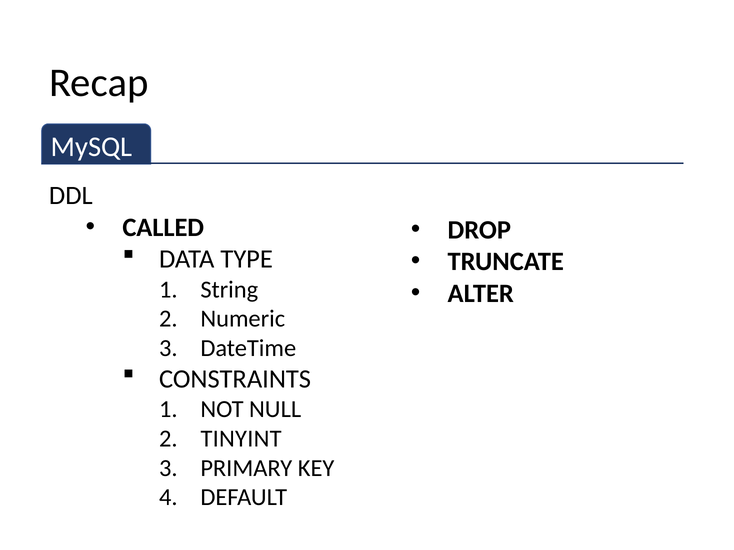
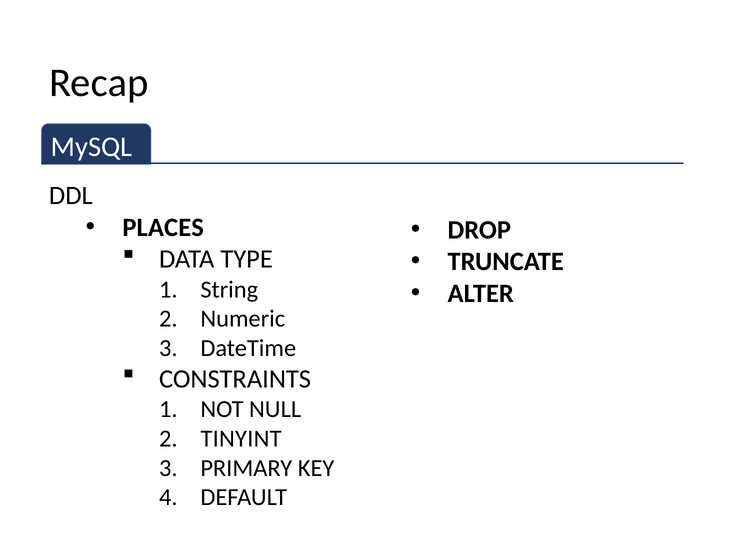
CALLED: CALLED -> PLACES (163, 228)
